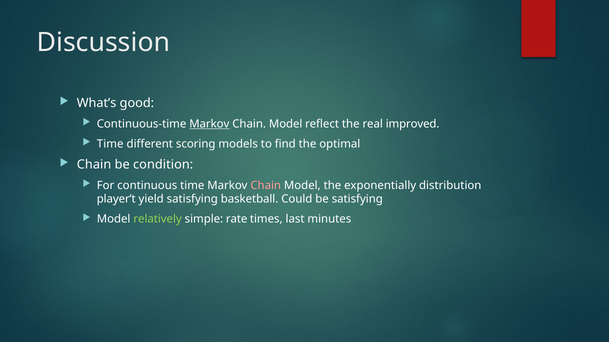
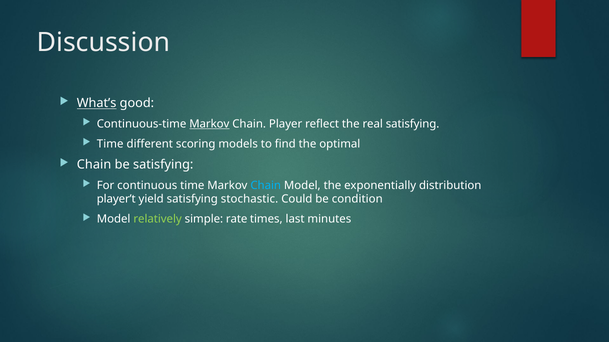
What’s underline: none -> present (97, 103)
Model: Model -> Player (286, 124)
real improved: improved -> satisfying (413, 124)
be condition: condition -> satisfying (163, 165)
Chain colour: pink -> light blue (266, 186)
basketball: basketball -> stochastic (250, 199)
be satisfying: satisfying -> condition (357, 199)
